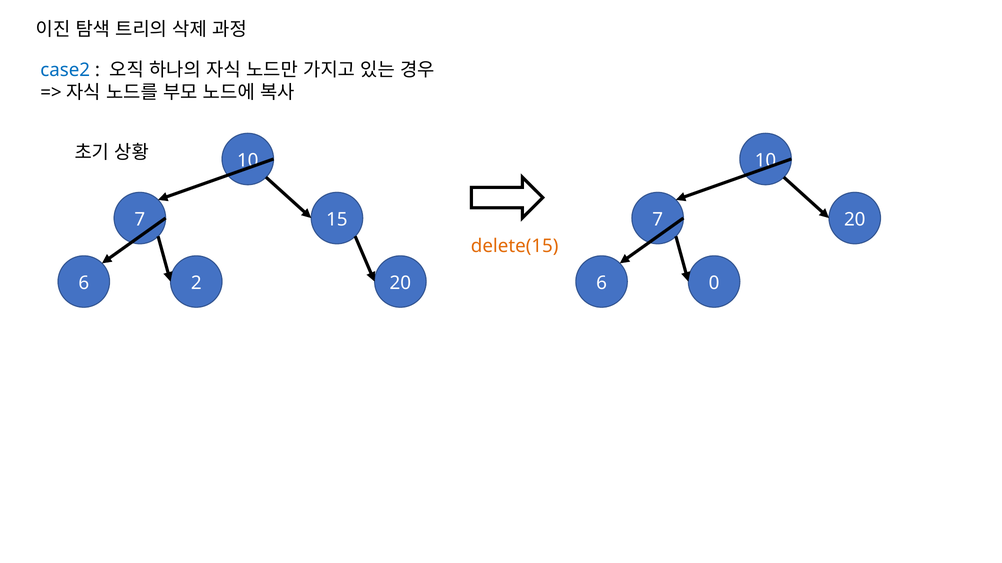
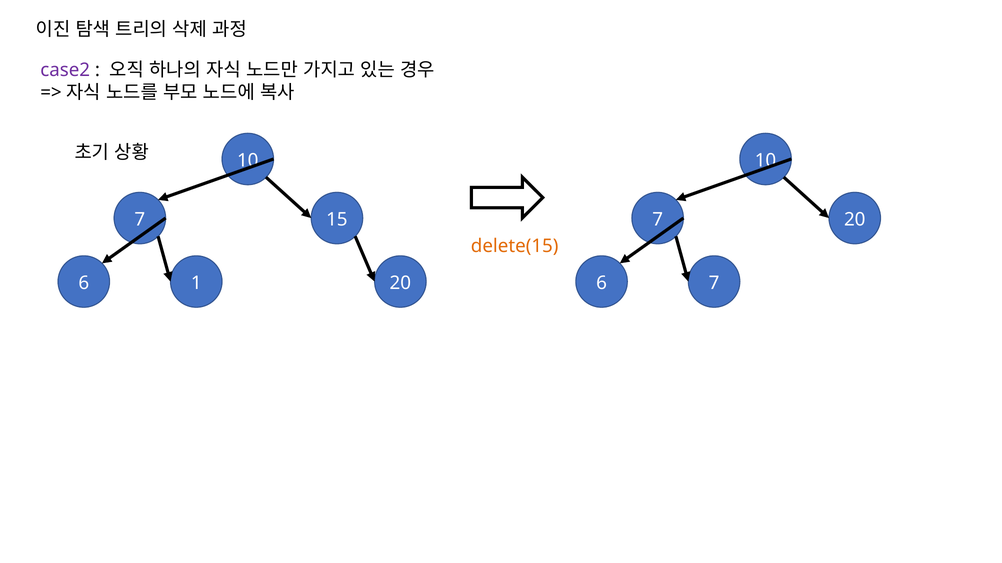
case2 colour: blue -> purple (65, 70)
2: 2 -> 1 (196, 283)
6 0: 0 -> 7 (714, 283)
